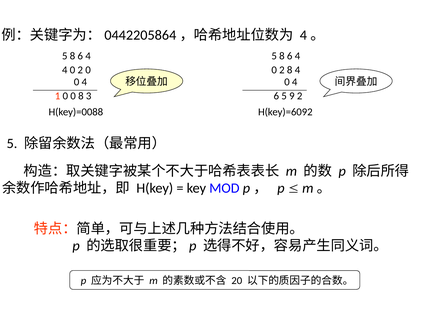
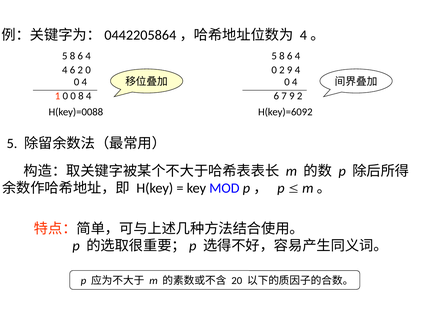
0: 0 -> 6 (72, 70)
2 8: 8 -> 9 (290, 70)
8 3: 3 -> 4 (89, 96)
6 5: 5 -> 7 (284, 96)
